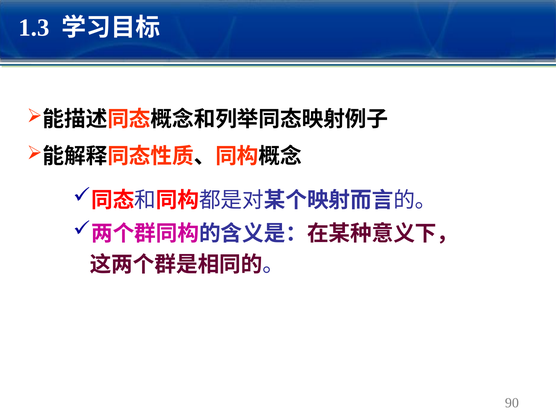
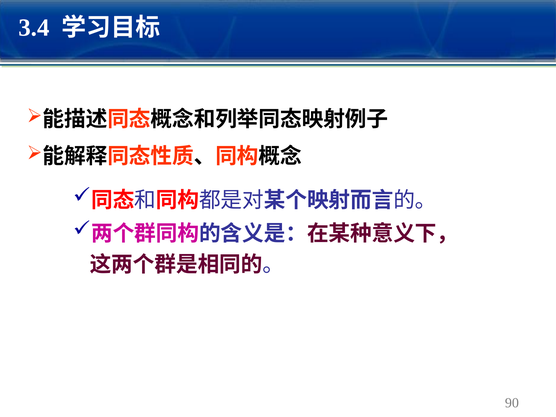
1.3: 1.3 -> 3.4 (34, 28)
